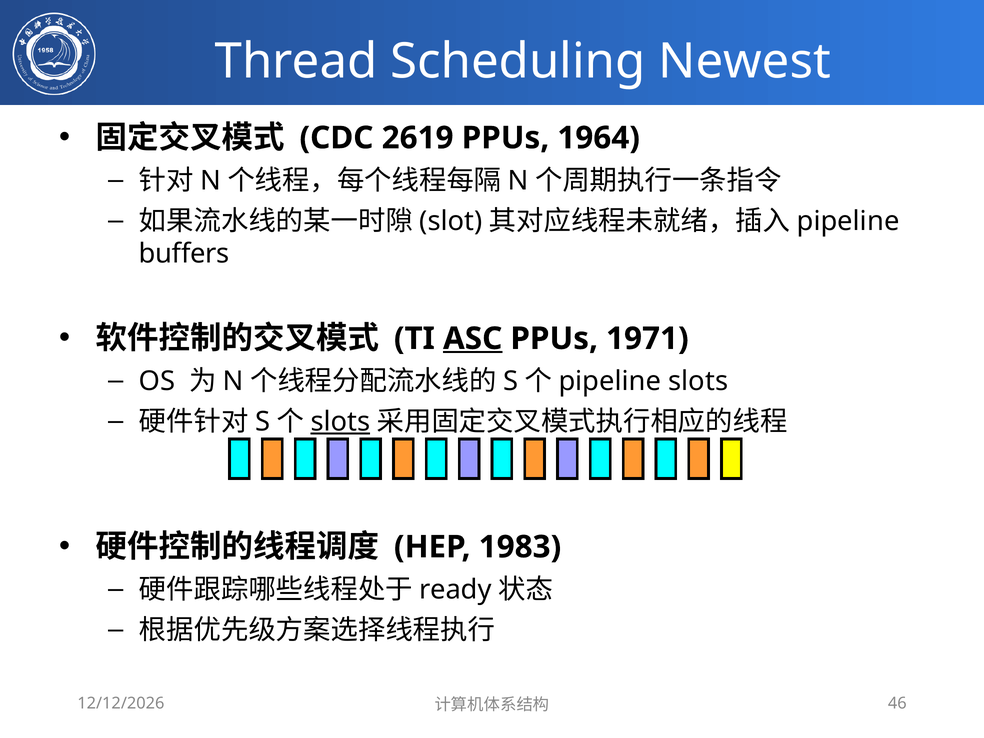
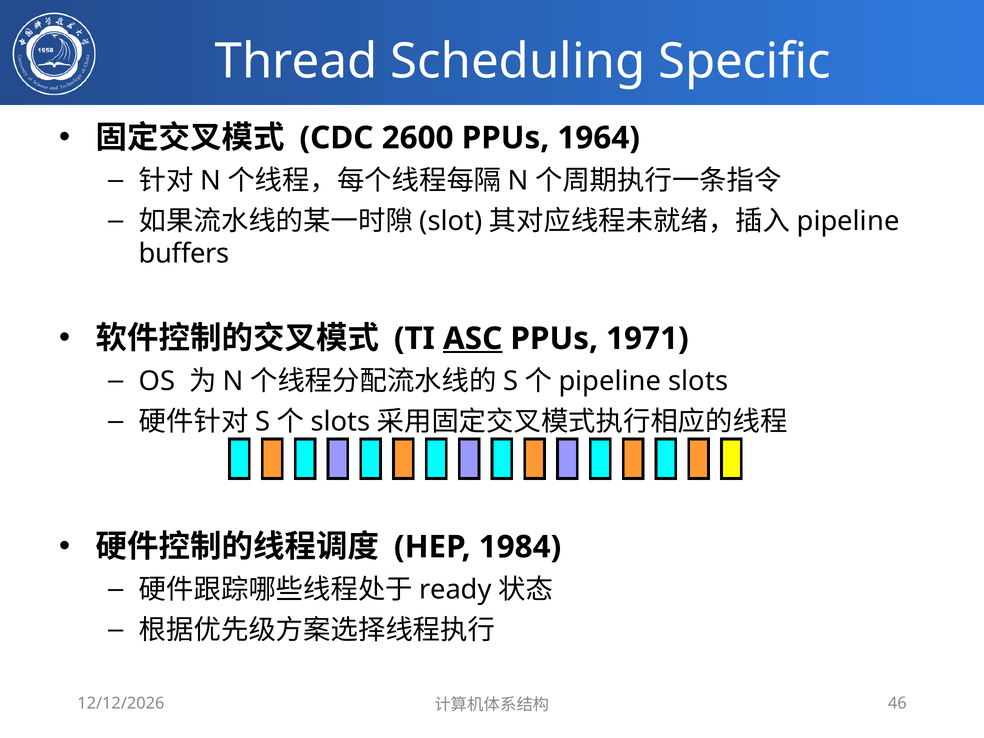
Newest: Newest -> Specific (745, 62)
2619: 2619 -> 2600 (418, 138)
slots underline: present -> none (340, 422)
1983: 1983 -> 1984 (520, 547)
